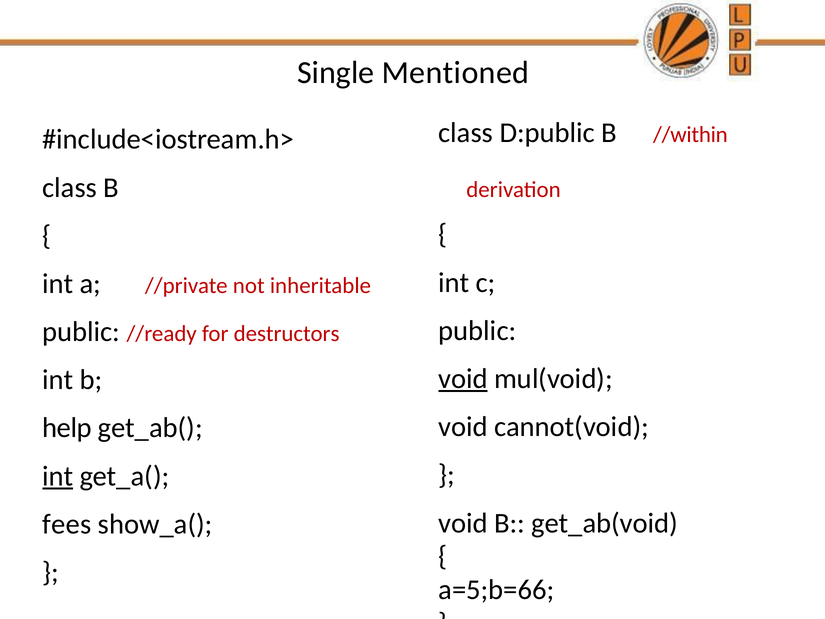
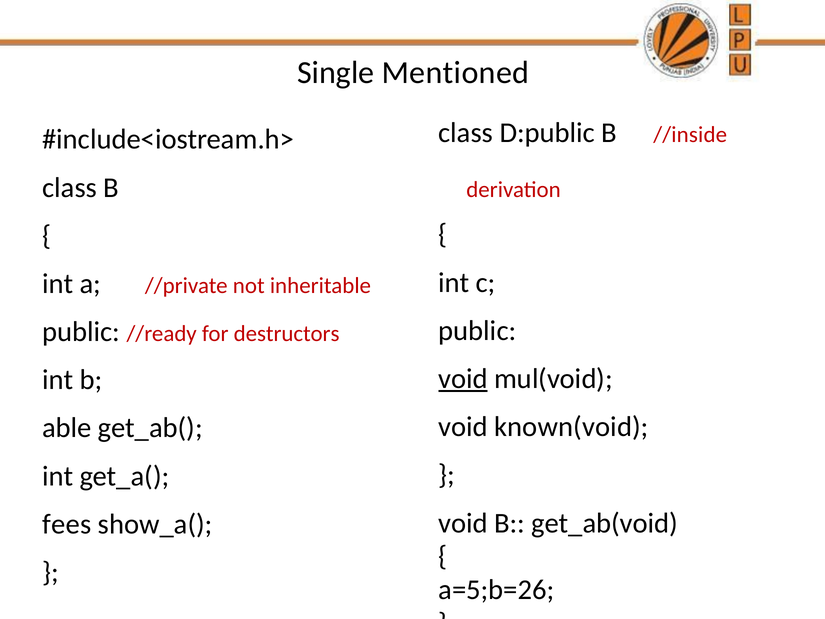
//within: //within -> //inside (690, 135)
cannot(void: cannot(void -> known(void (571, 427)
help: help -> able (67, 428)
int underline: present -> none (58, 476)
a=5;b=66: a=5;b=66 -> a=5;b=26 (496, 589)
